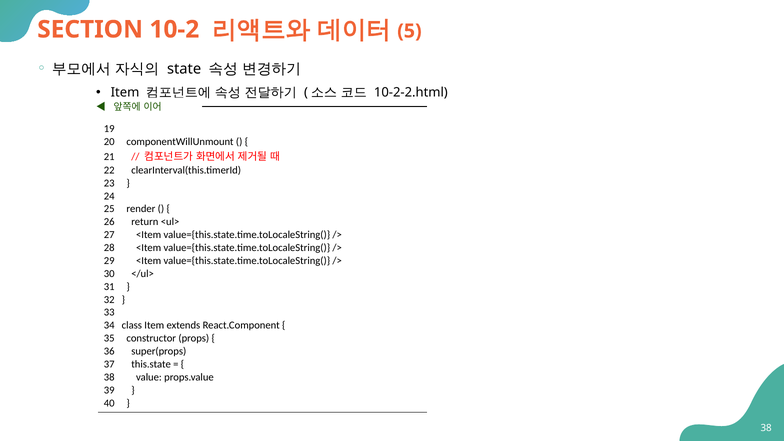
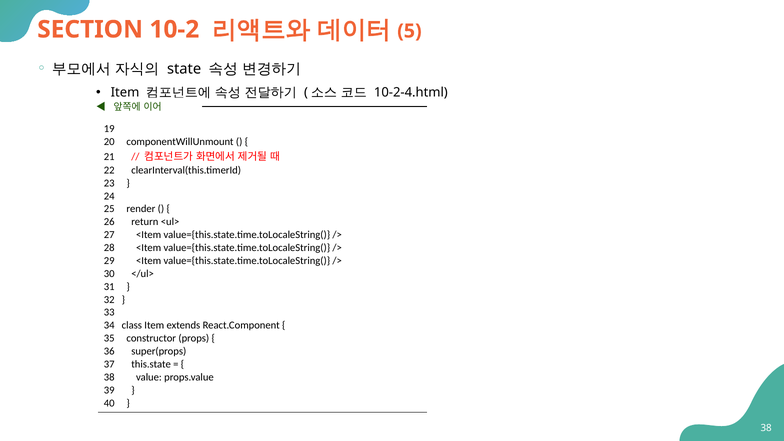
10-2-2.html: 10-2-2.html -> 10-2-4.html (411, 92)
